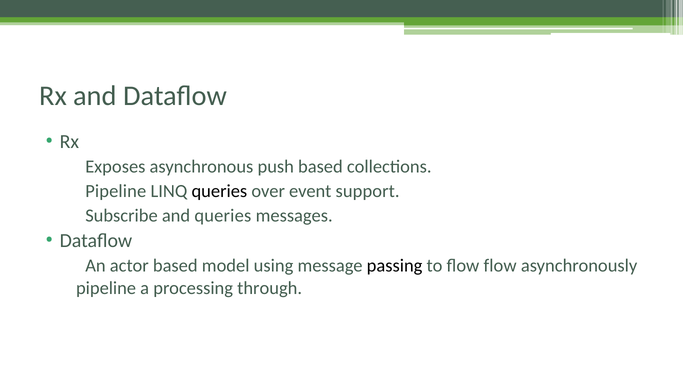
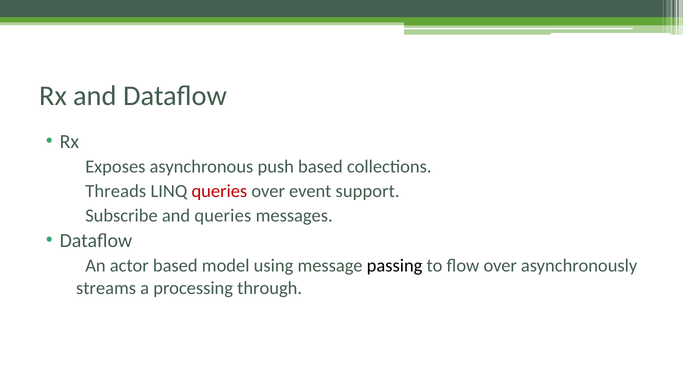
Pipeline: Pipeline -> Threads (116, 191)
queries colour: black -> red (219, 191)
flow flow: flow -> over (500, 266)
pipeline: pipeline -> streams (106, 288)
